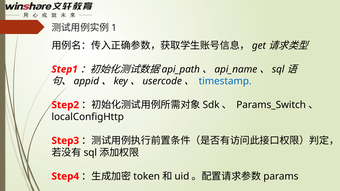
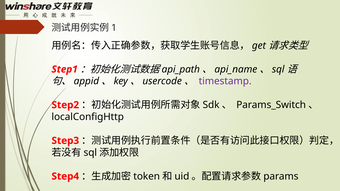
timestamp colour: blue -> purple (225, 81)
